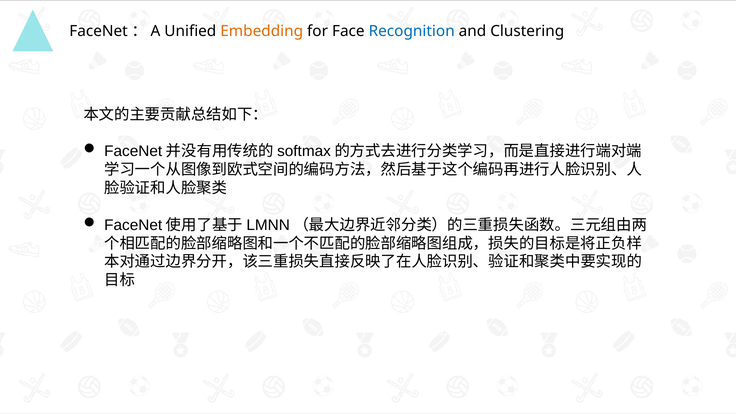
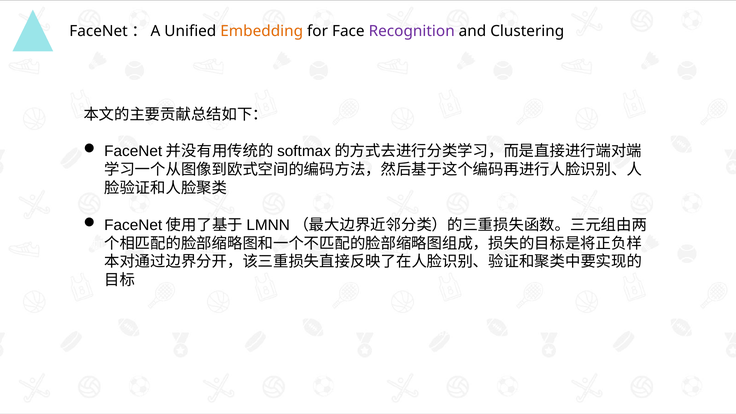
Recognition colour: blue -> purple (412, 31)
